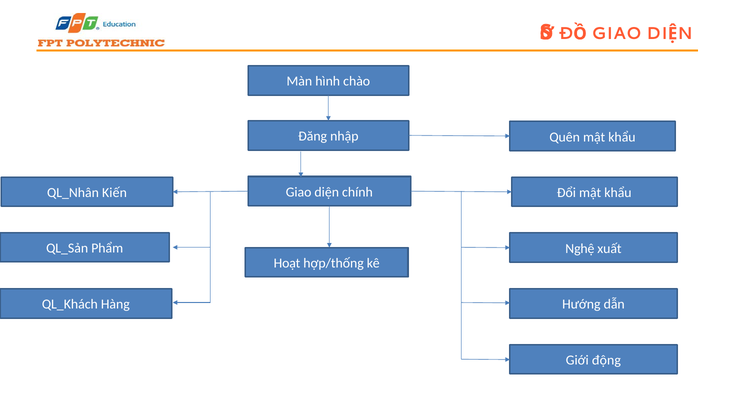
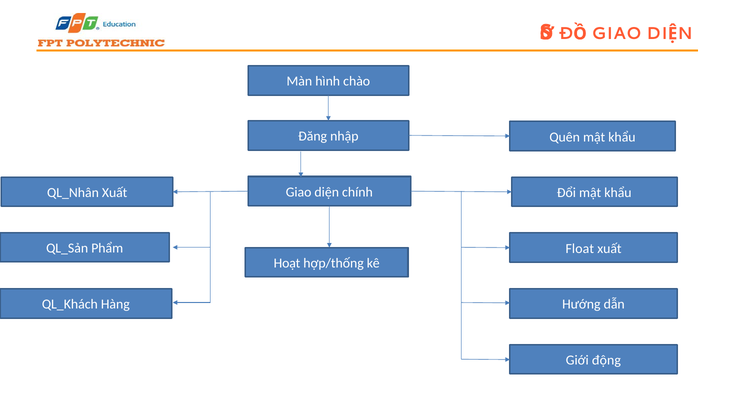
QL_Nhân Kiến: Kiến -> Xuất (115, 193)
Nghệ: Nghệ -> Float (580, 249)
